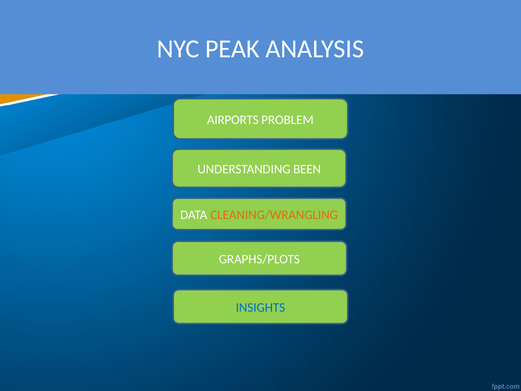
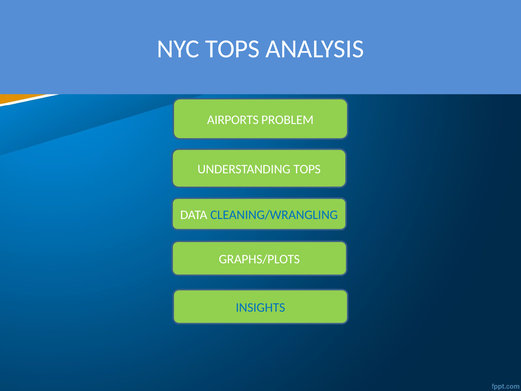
NYC PEAK: PEAK -> TOPS (232, 49)
UNDERSTANDING BEEN: BEEN -> TOPS (307, 169)
CLEANING/WRANGLING colour: orange -> blue (274, 215)
